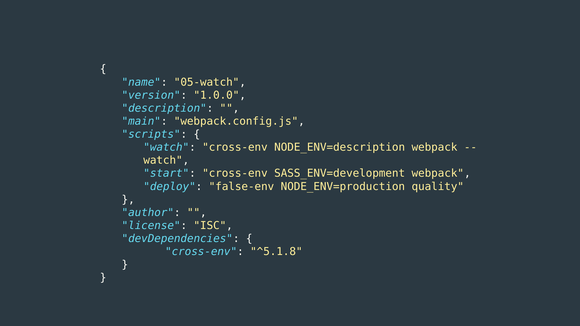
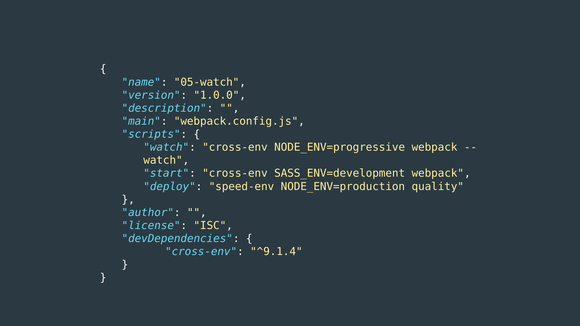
NODE_ENV=description: NODE_ENV=description -> NODE_ENV=progressive (340, 147)
false-env: false-env -> speed-env (241, 187)
^5.1.8: ^5.1.8 -> ^9.1.4 (276, 252)
